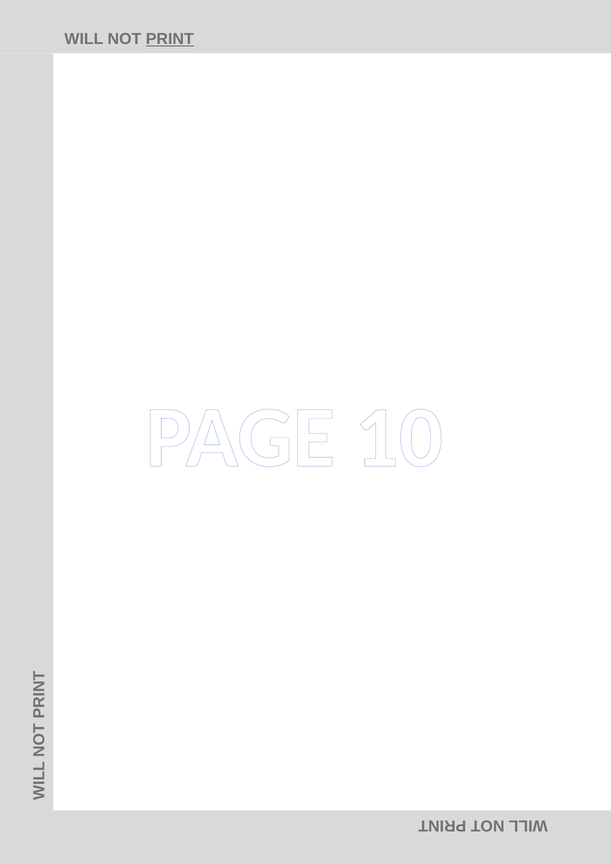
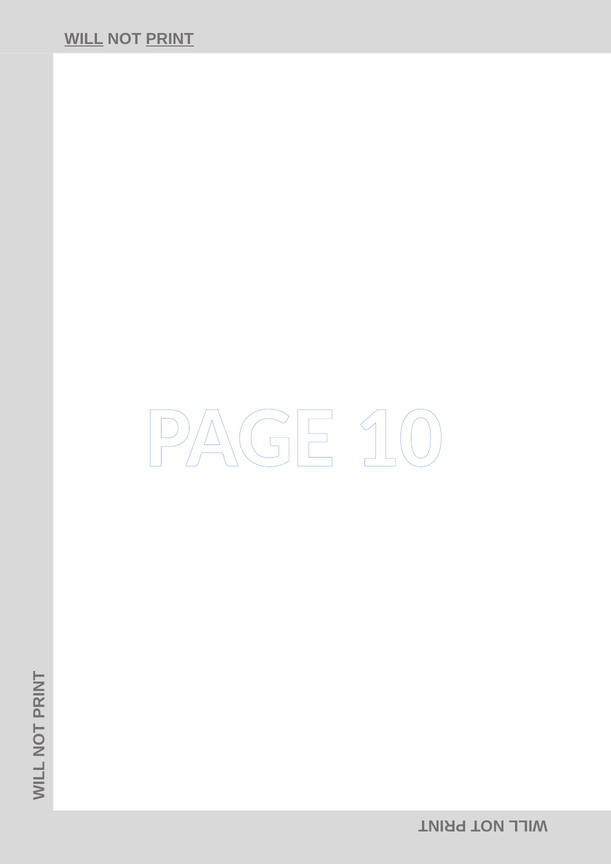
WILL underline: none -> present (84, 39)
